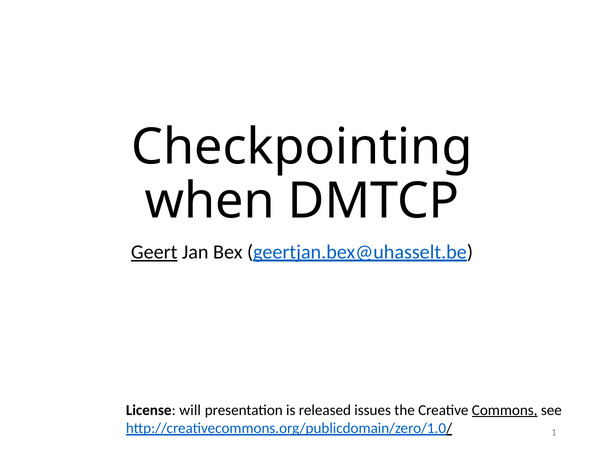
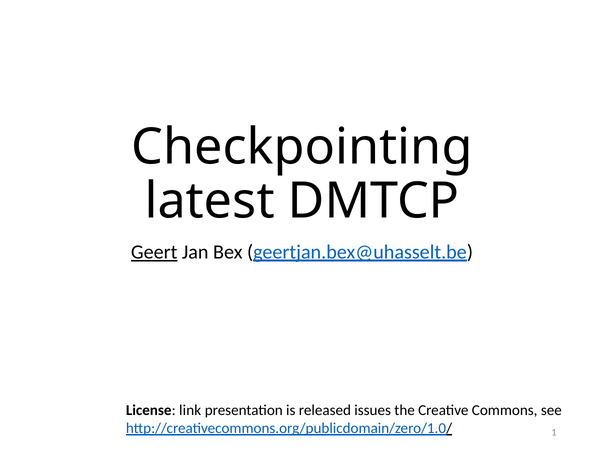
when: when -> latest (210, 201)
will: will -> link (190, 410)
Commons underline: present -> none (505, 410)
